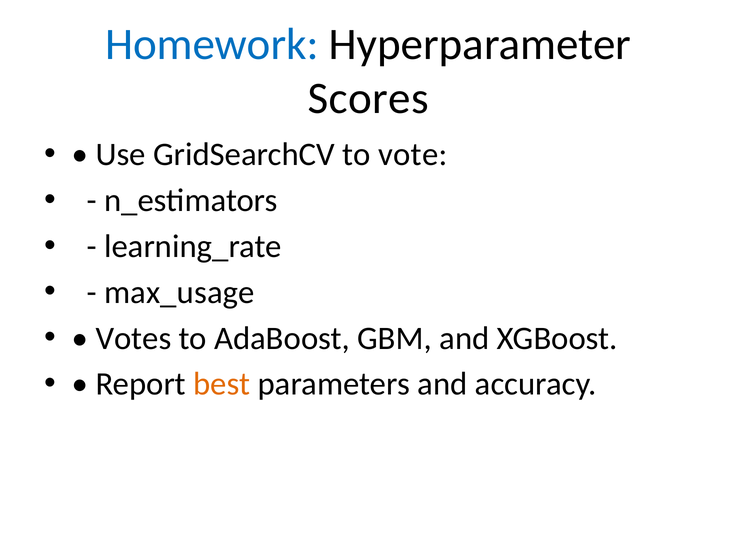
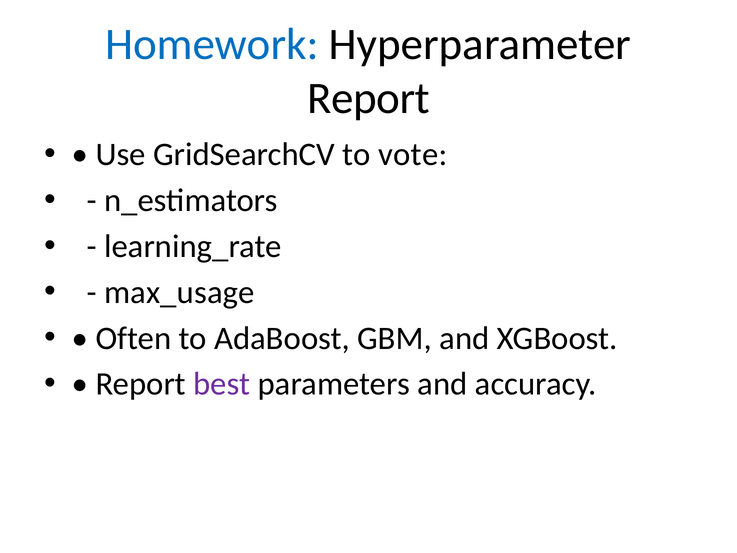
Scores: Scores -> Report (369, 98)
Votes: Votes -> Often (133, 338)
best colour: orange -> purple (222, 384)
